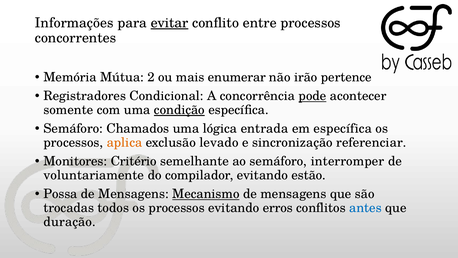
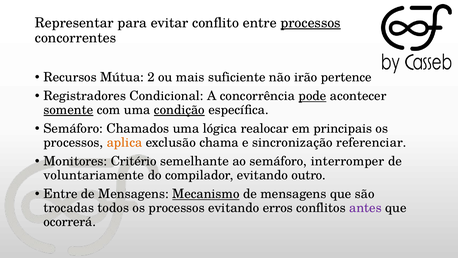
Informações: Informações -> Representar (74, 23)
evitar underline: present -> none (170, 23)
processos underline: none -> present (311, 23)
Memória: Memória -> Recursos (70, 77)
enumerar: enumerar -> suficiente (237, 77)
somente underline: none -> present (68, 110)
entrada: entrada -> realocar (265, 129)
em específica: específica -> principais (343, 129)
levado: levado -> chama (219, 142)
estão: estão -> outro (309, 175)
Possa: Possa -> Entre (60, 194)
antes colour: blue -> purple (365, 208)
duração: duração -> ocorrerá (70, 222)
